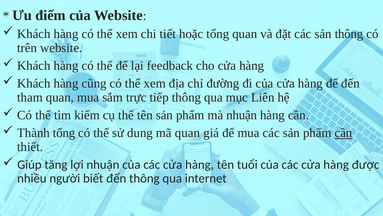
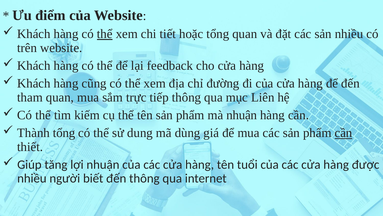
thể underline: none -> present (105, 34)
sản thông: thông -> nhiều (349, 34)
mã quan: quan -> dùng (188, 133)
